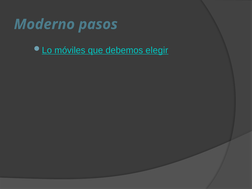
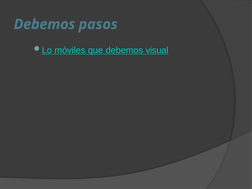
Moderno: Moderno -> Debemos (44, 24)
elegir: elegir -> visual (157, 50)
